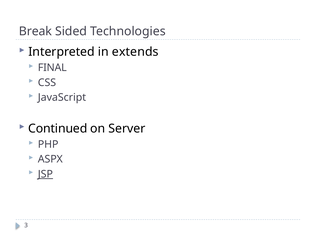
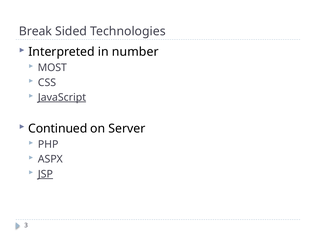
extends: extends -> number (135, 52)
FINAL: FINAL -> MOST (52, 68)
JavaScript underline: none -> present (62, 97)
